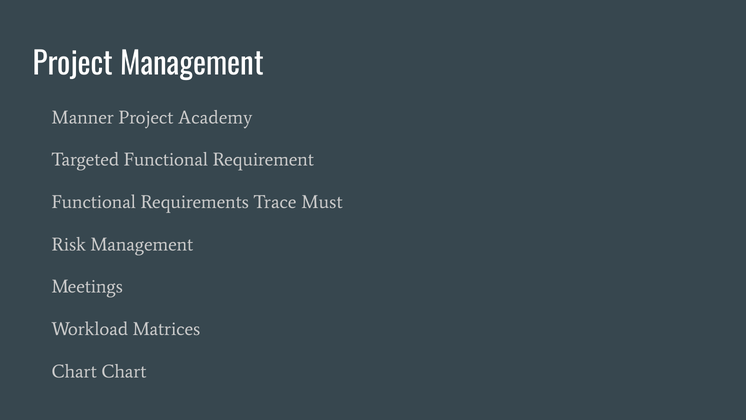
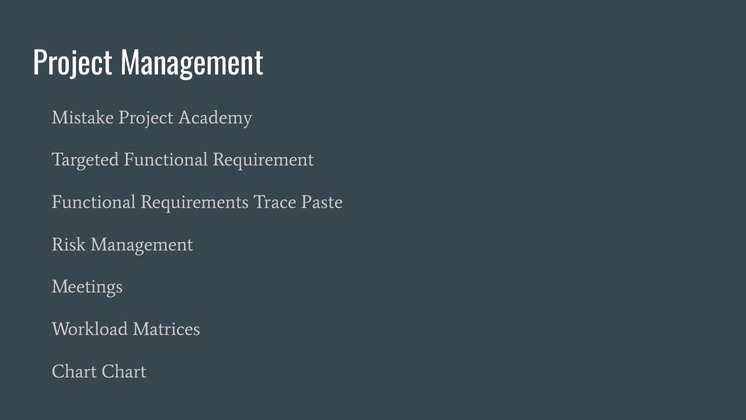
Manner: Manner -> Mistake (83, 117)
Must: Must -> Paste (322, 202)
